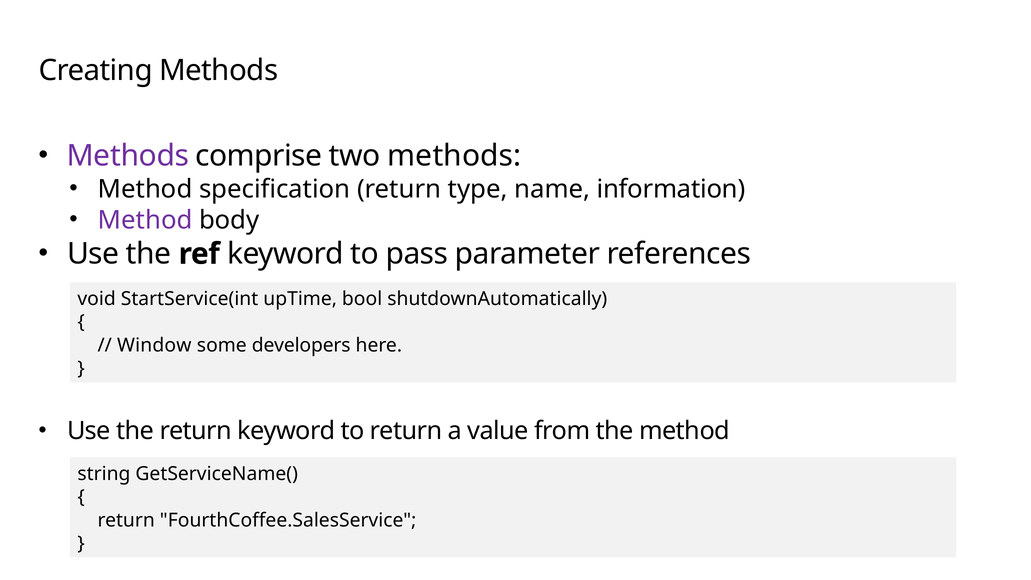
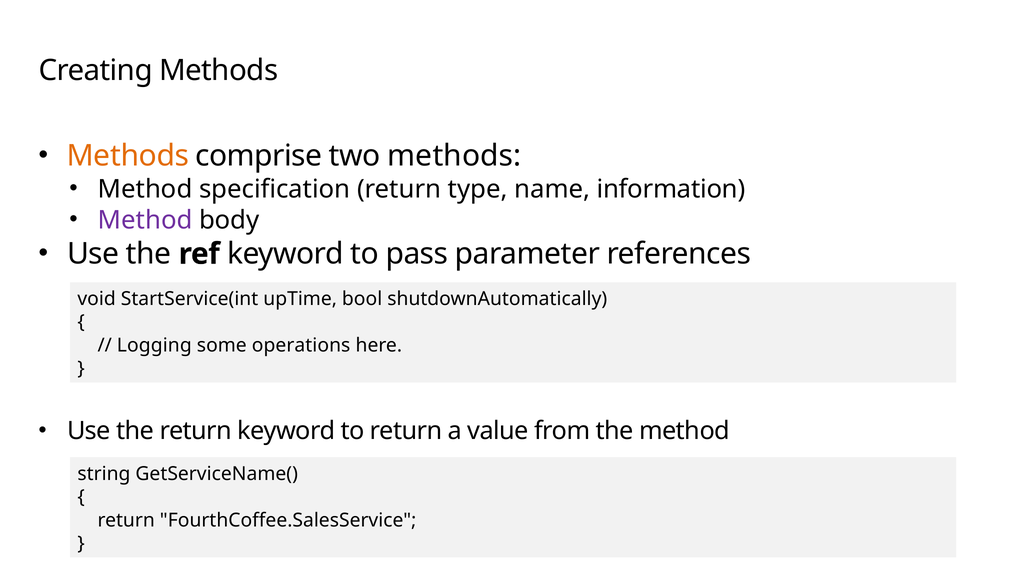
Methods colour: purple -> orange (128, 156)
Window: Window -> Logging (154, 345)
developers: developers -> operations (301, 345)
